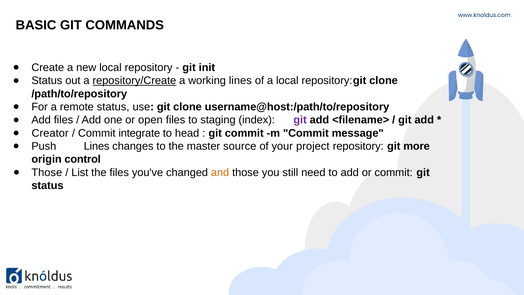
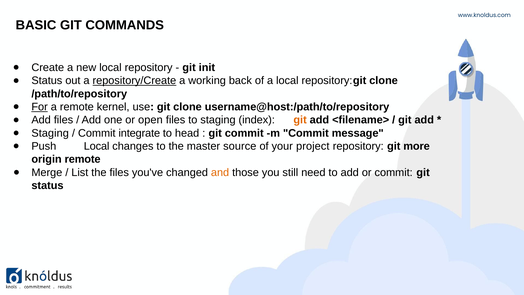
working lines: lines -> back (240, 81)
For underline: none -> present (40, 107)
remote status: status -> kernel (113, 107)
git colour: purple -> orange (300, 120)
Creator: Creator -> Staging (50, 133)
Push Lines: Lines -> Local (97, 146)
origin control: control -> remote (83, 159)
Those: Those -> Merge (47, 172)
